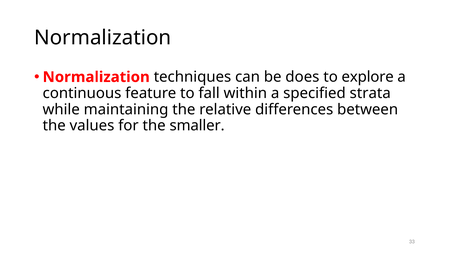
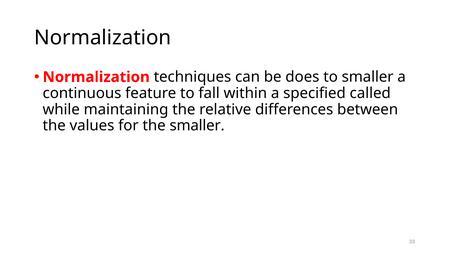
to explore: explore -> smaller (368, 77)
strata: strata -> called (370, 93)
